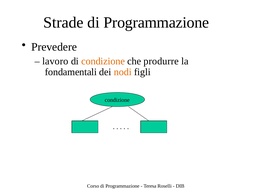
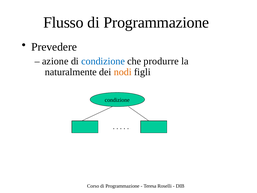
Strade: Strade -> Flusso (63, 23)
lavoro: lavoro -> azione (55, 61)
condizione colour: orange -> blue (103, 61)
fondamentali: fondamentali -> naturalmente (71, 72)
